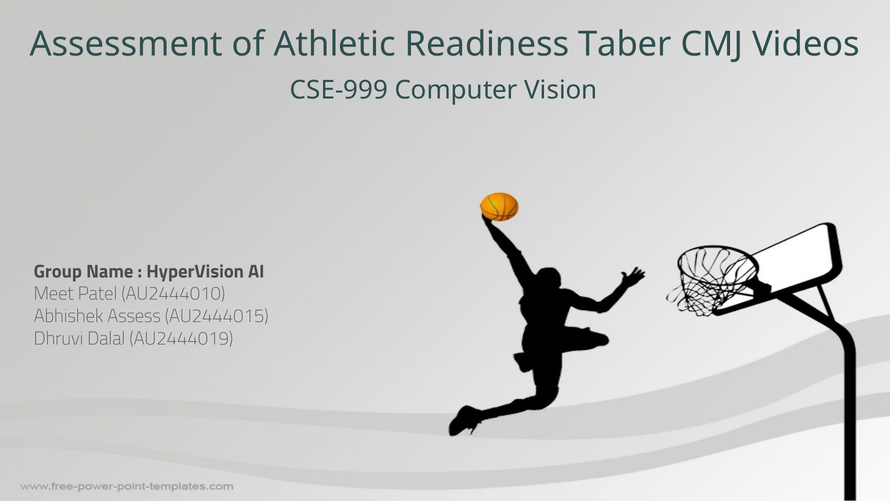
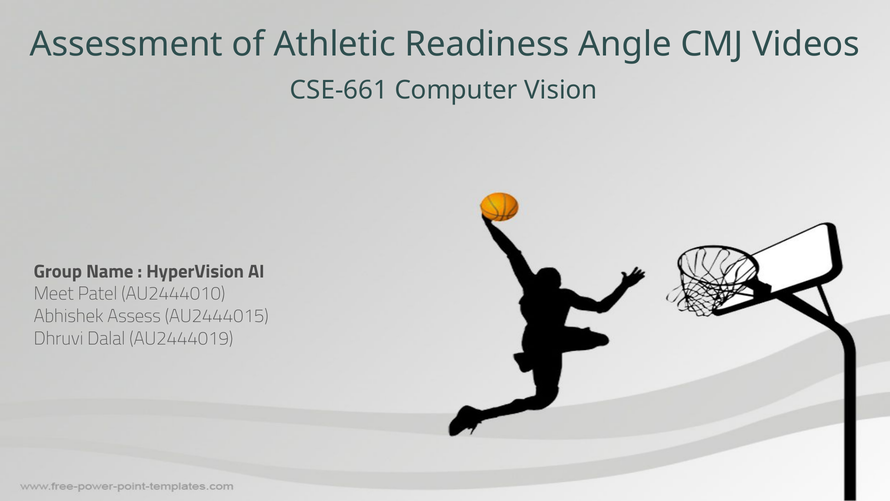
Taber: Taber -> Angle (625, 44)
CSE-999: CSE-999 -> CSE-661 (339, 90)
